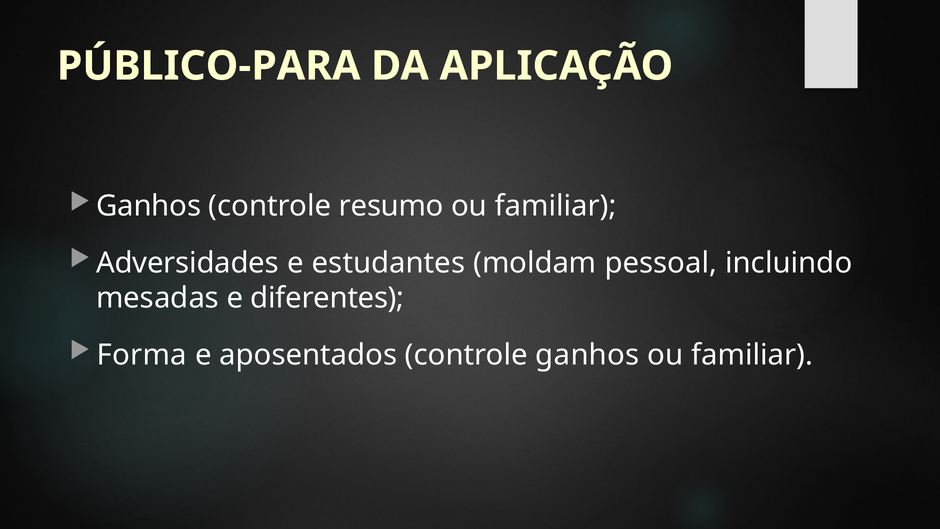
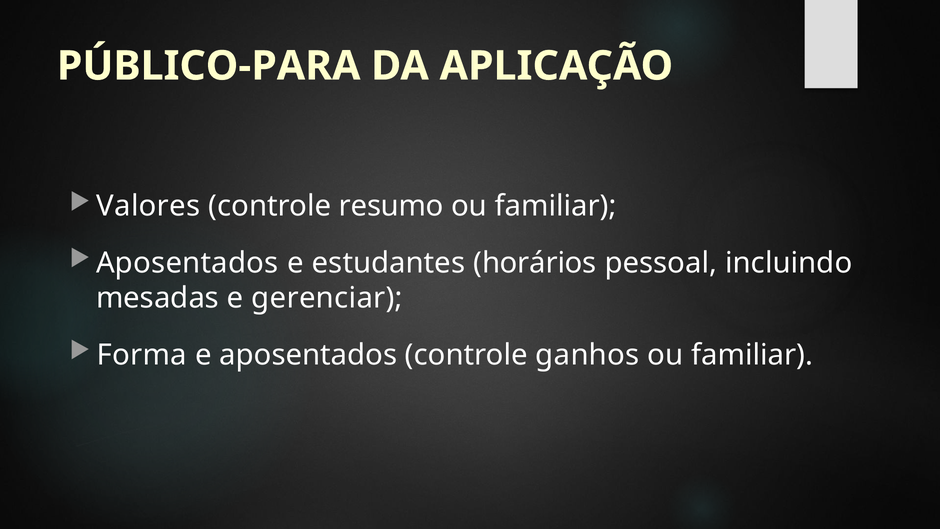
Ganhos: Ganhos -> Valores (148, 206)
Adversidades: Adversidades -> Aposentados (187, 263)
moldam: moldam -> horários (535, 263)
diferentes: diferentes -> gerenciar (327, 298)
